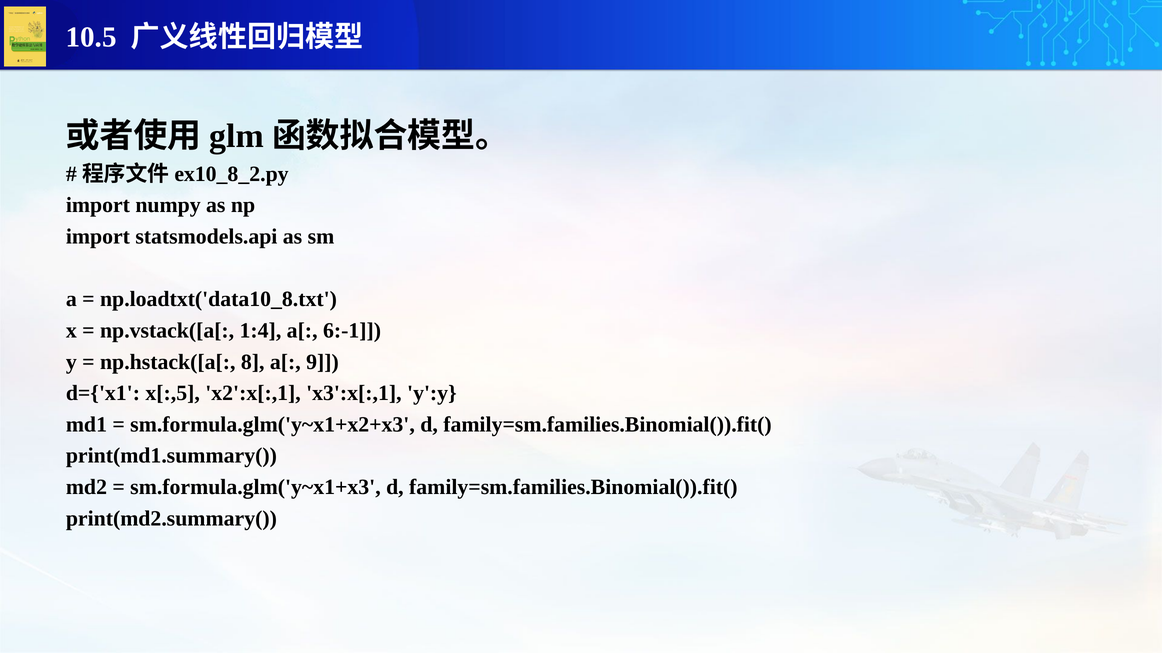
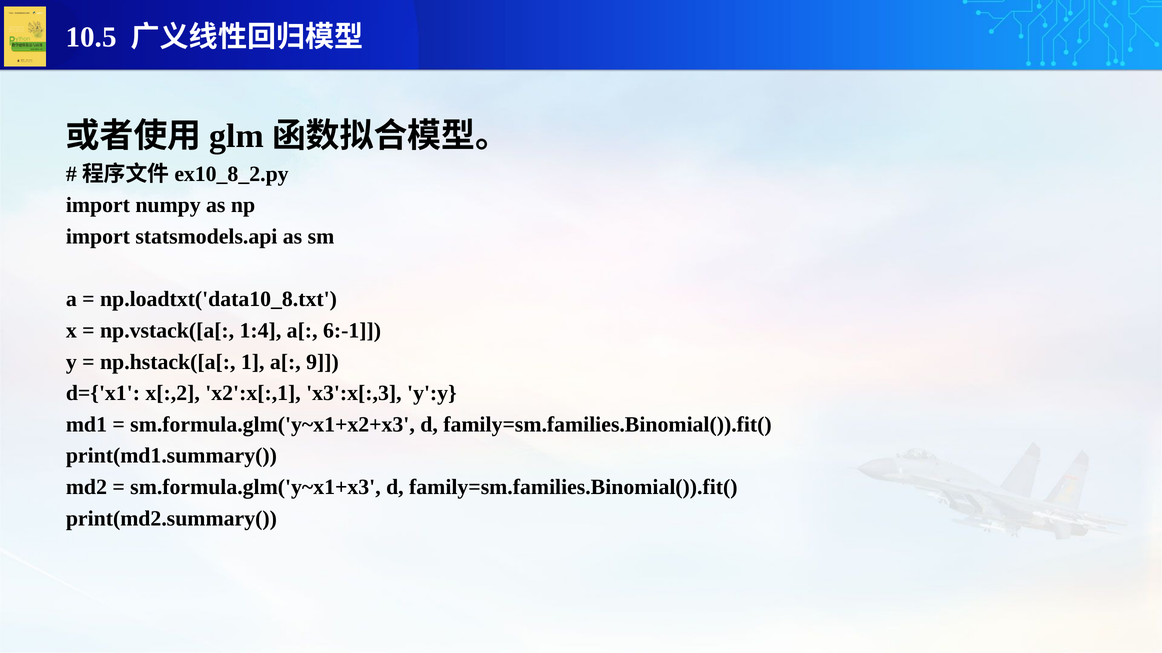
8: 8 -> 1 (253, 362)
x[:,5: x[:,5 -> x[:,2 (173, 394)
x3':x[:,1: x3':x[:,1 -> x3':x[:,3 (354, 394)
